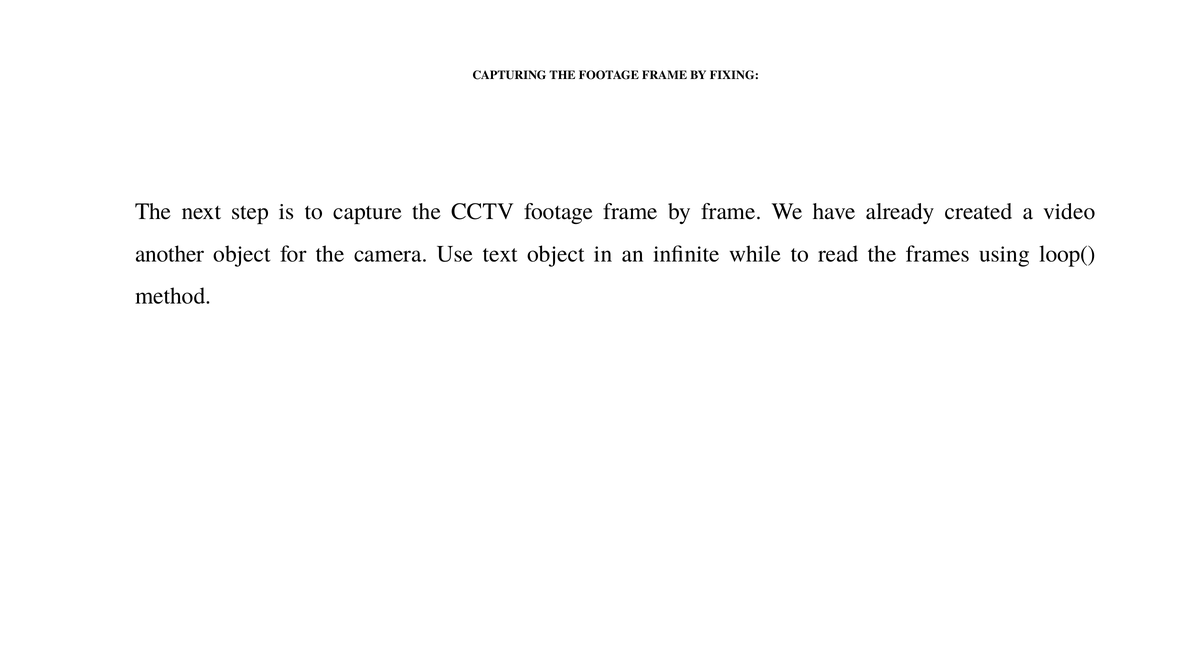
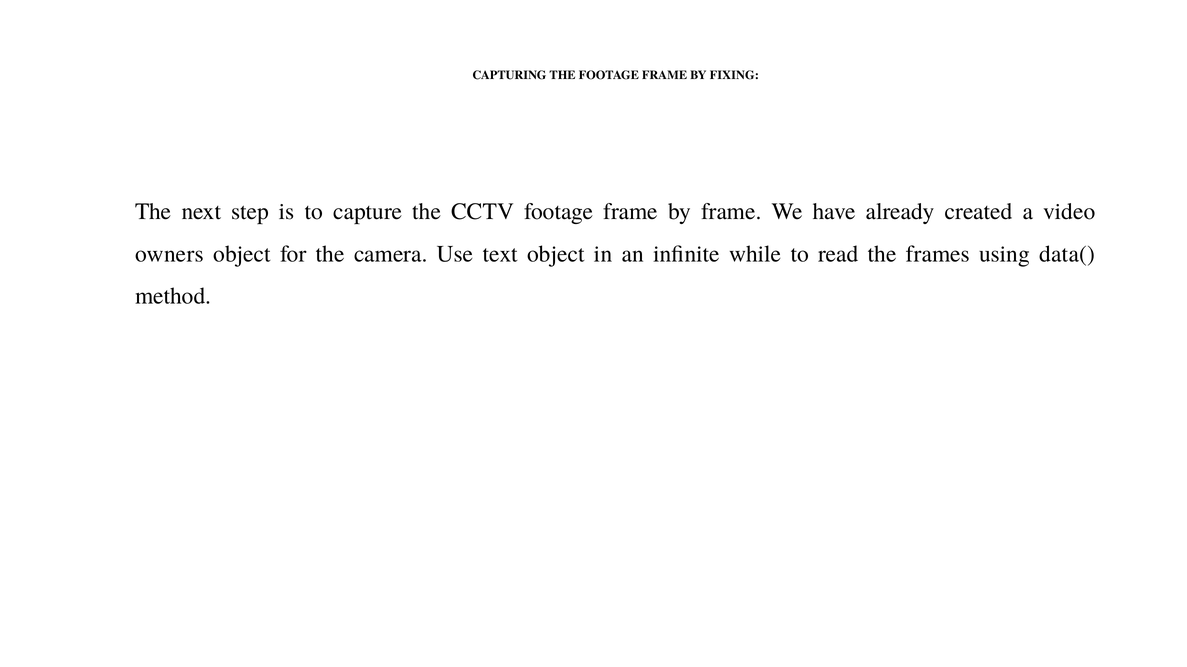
another: another -> owners (169, 254)
loop(: loop( -> data( (1067, 254)
